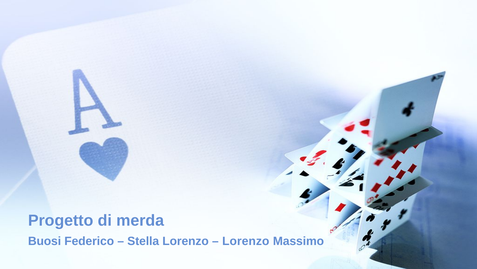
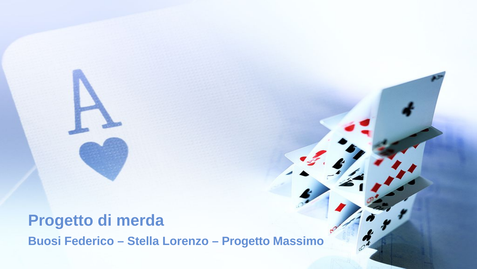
Lorenzo: Lorenzo -> Progetto (246, 241)
